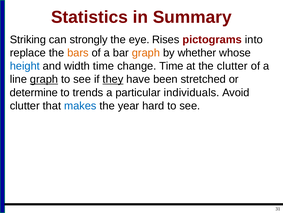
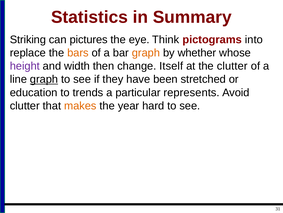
strongly: strongly -> pictures (89, 39)
Rises: Rises -> Think (166, 39)
height colour: blue -> purple (25, 66)
width time: time -> then (104, 66)
change Time: Time -> Itself (171, 66)
they underline: present -> none (113, 79)
determine: determine -> education (34, 92)
individuals: individuals -> represents (192, 92)
makes colour: blue -> orange (80, 105)
